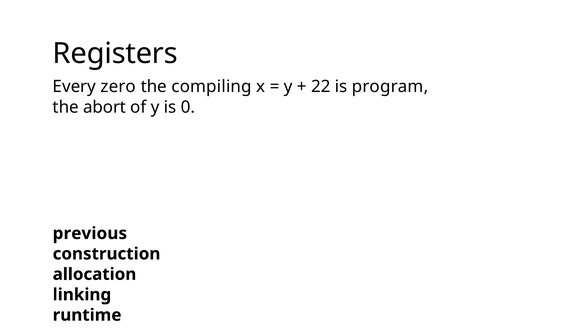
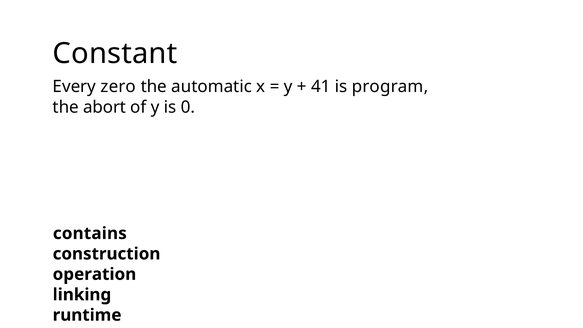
Registers: Registers -> Constant (115, 54)
compiling: compiling -> automatic (212, 87)
22: 22 -> 41 (321, 87)
previous: previous -> contains (90, 233)
allocation: allocation -> operation (94, 274)
